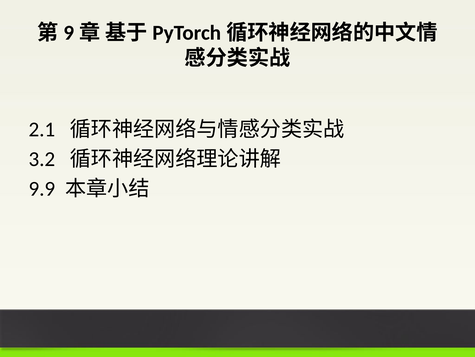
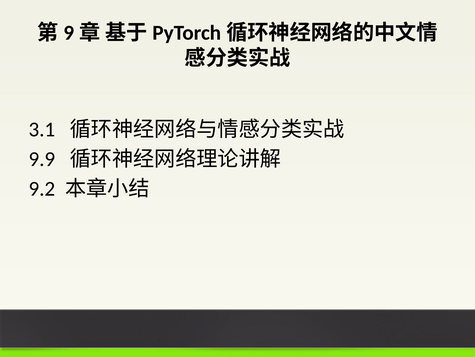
2.1: 2.1 -> 3.1 (42, 129)
3.2: 3.2 -> 9.9 (42, 159)
9.9: 9.9 -> 9.2 (42, 188)
